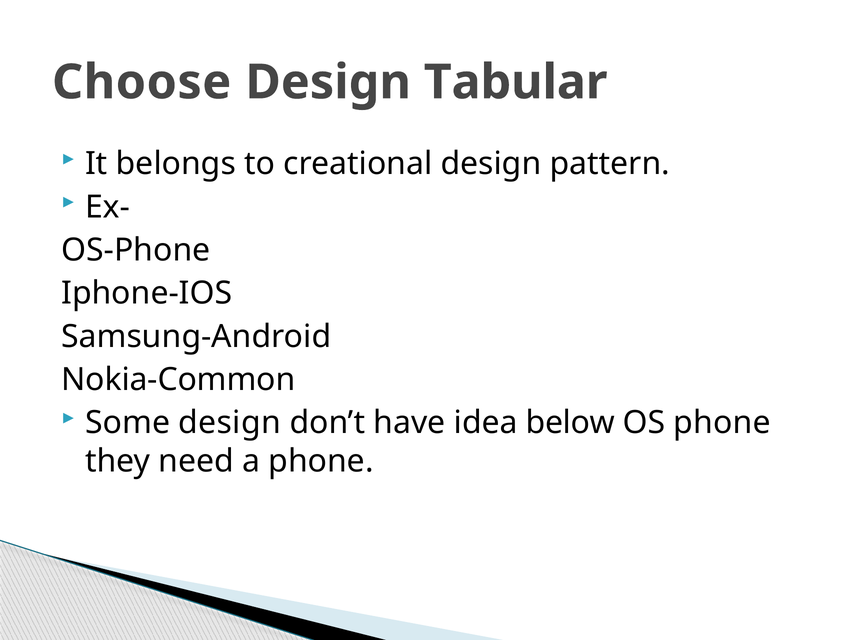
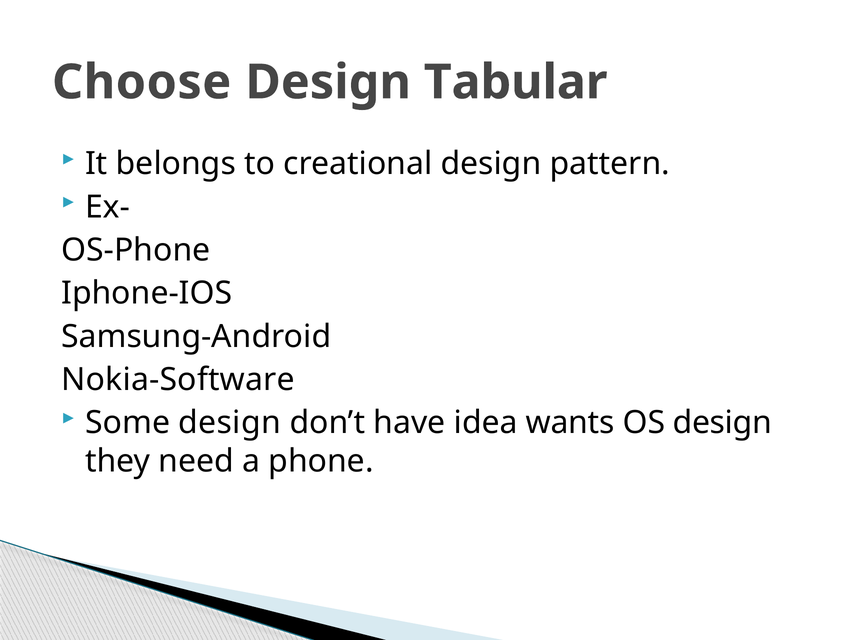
Nokia-Common: Nokia-Common -> Nokia-Software (178, 380)
below: below -> wants (570, 423)
OS phone: phone -> design (722, 423)
